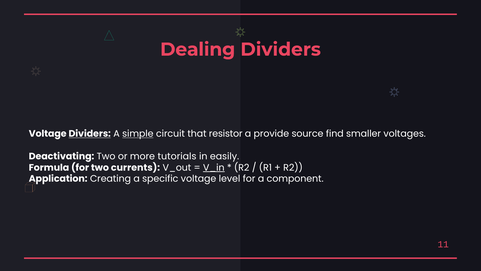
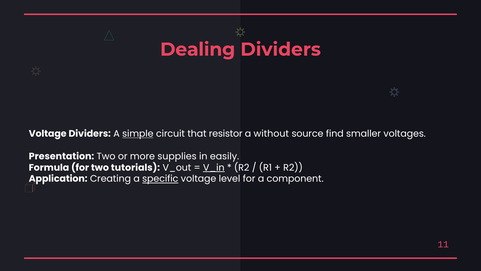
Dividers underline: present -> none (90, 134)
provide: provide -> without (271, 134)
Deactivating: Deactivating -> Presentation (61, 156)
tutorials: tutorials -> supplies (177, 156)
currents: currents -> tutorials (135, 167)
specific underline: none -> present (160, 179)
